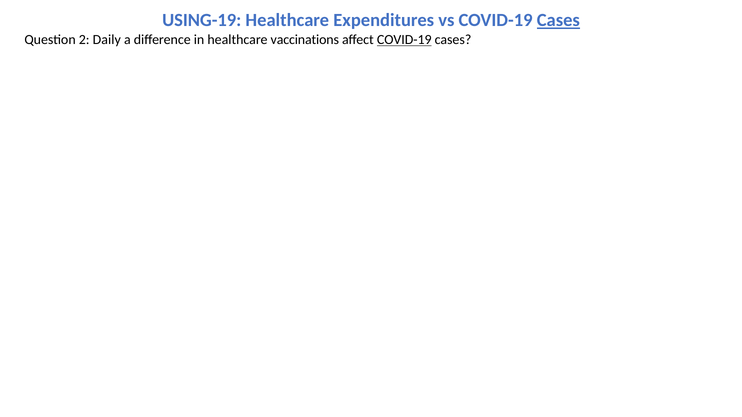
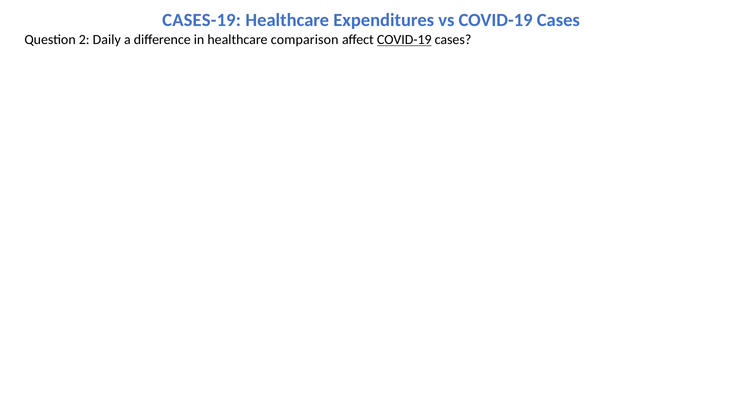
USING-19: USING-19 -> CASES-19 (202, 20)
Cases underline: present -> none (558, 20)
vaccinations: vaccinations -> comparison (305, 40)
